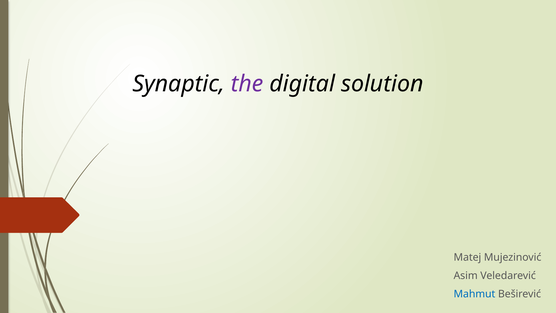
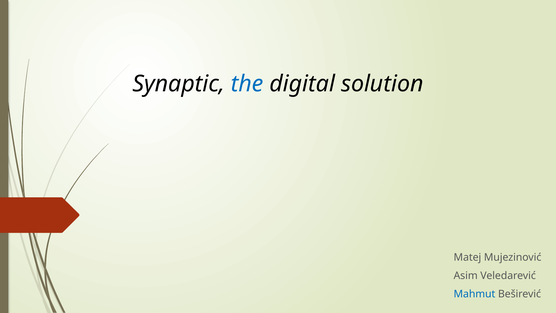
the colour: purple -> blue (247, 84)
